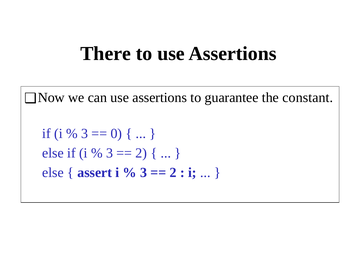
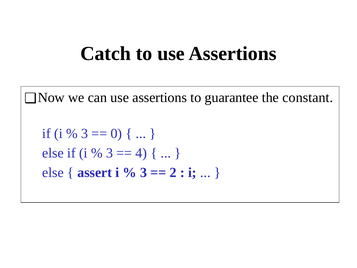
There: There -> Catch (106, 53)
2: 2 -> 4 (141, 153)
